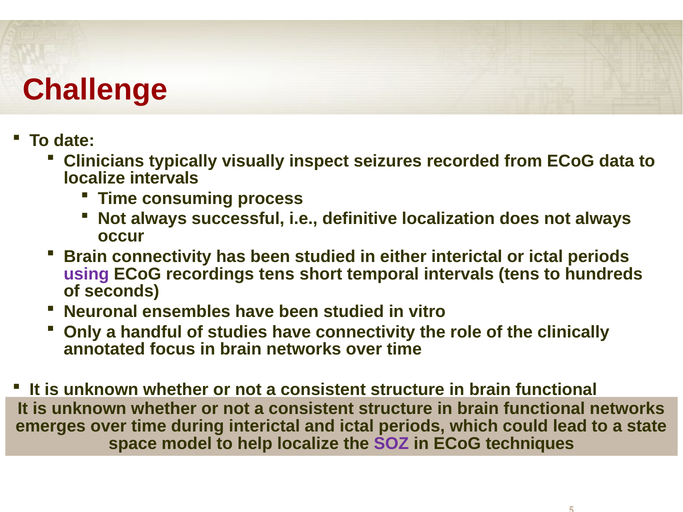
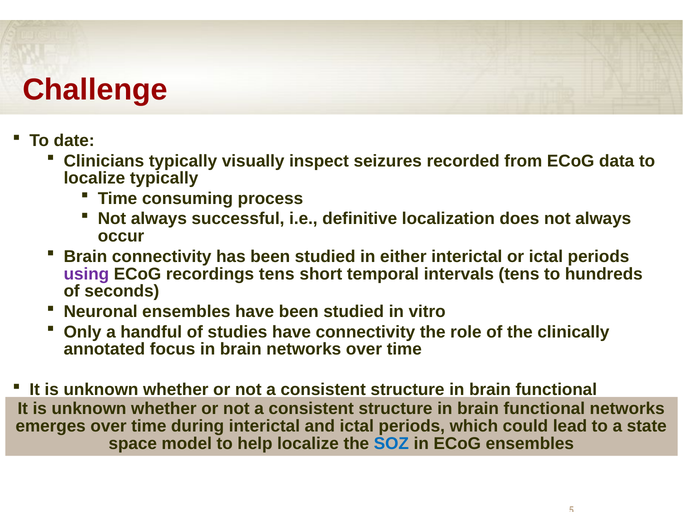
localize intervals: intervals -> typically (164, 178)
SOZ colour: purple -> blue (391, 444)
ECoG techniques: techniques -> ensembles (530, 444)
